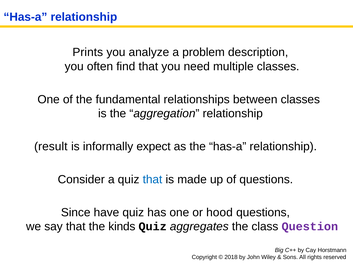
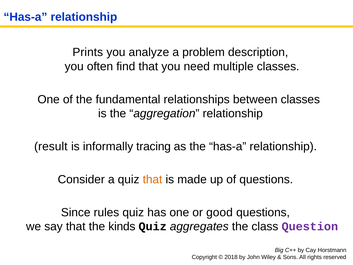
expect: expect -> tracing (154, 146)
that colour: blue -> orange (152, 179)
have: have -> rules (106, 212)
hood: hood -> good (219, 212)
